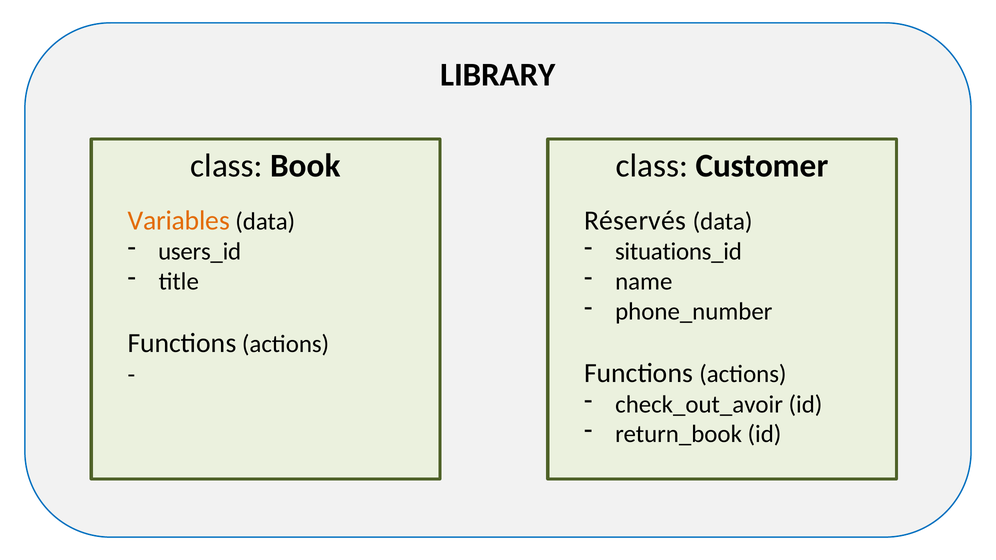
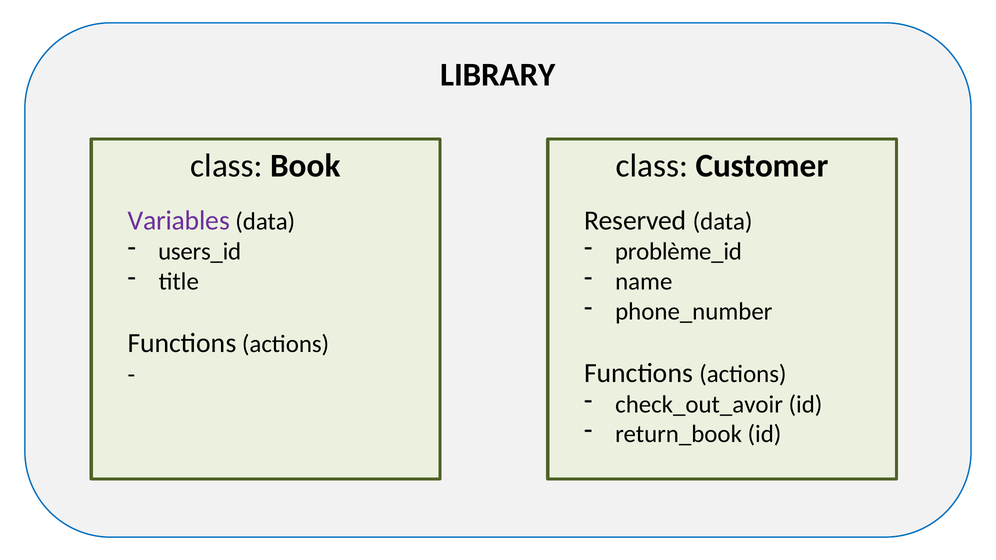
Variables colour: orange -> purple (179, 221)
Réservés: Réservés -> Reserved (635, 221)
situations_id: situations_id -> problème_id (678, 252)
